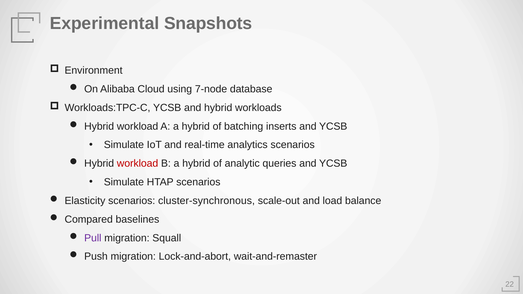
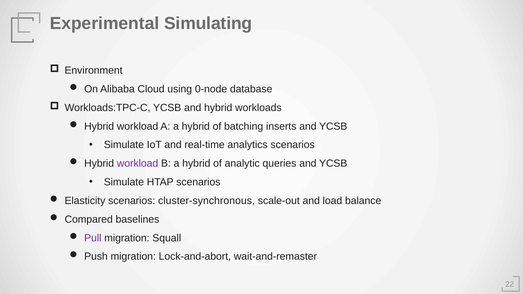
Snapshots: Snapshots -> Simulating (208, 23)
7-node: 7-node -> 0-node (211, 89)
workload colour: red -> purple (138, 164)
